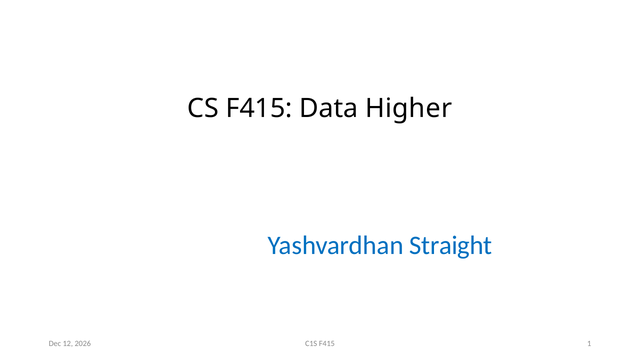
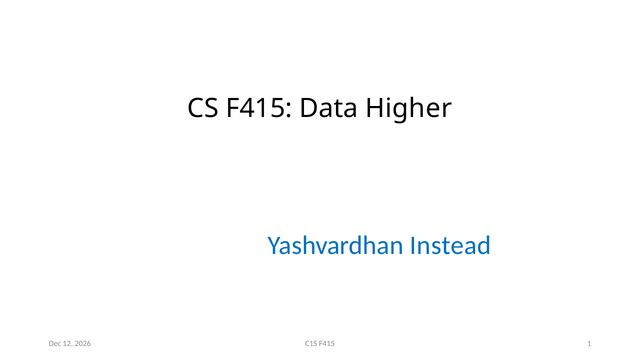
Straight: Straight -> Instead (451, 245)
